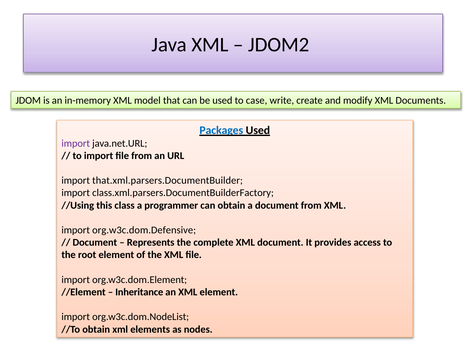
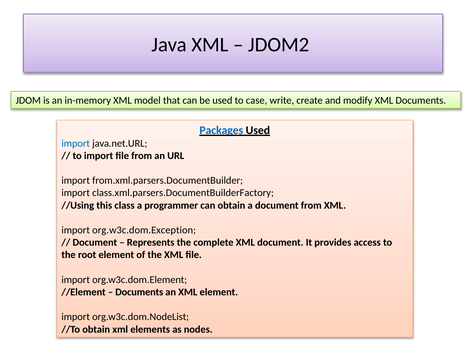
import colour: purple -> blue (76, 143)
that.xml.parsers.DocumentBuilder: that.xml.parsers.DocumentBuilder -> from.xml.parsers.DocumentBuilder (168, 181)
org.w3c.dom.Defensive: org.w3c.dom.Defensive -> org.w3c.dom.Exception (144, 230)
Inheritance: Inheritance -> Documents (139, 293)
